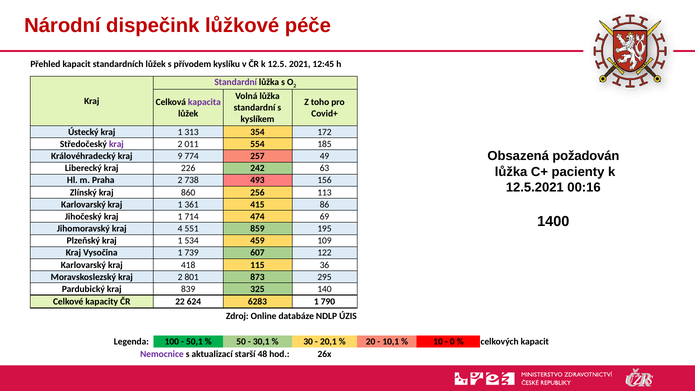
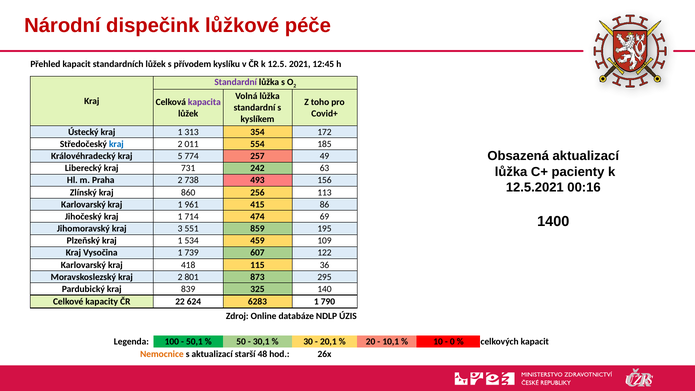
kraj colour: purple -> blue (116, 144)
Obsazená požadován: požadován -> aktualizací (586, 156)
9: 9 -> 5 (180, 156)
226: 226 -> 731 (188, 168)
361: 361 -> 961 (192, 204)
4: 4 -> 3 (180, 229)
Nemocnice colour: purple -> orange (162, 354)
